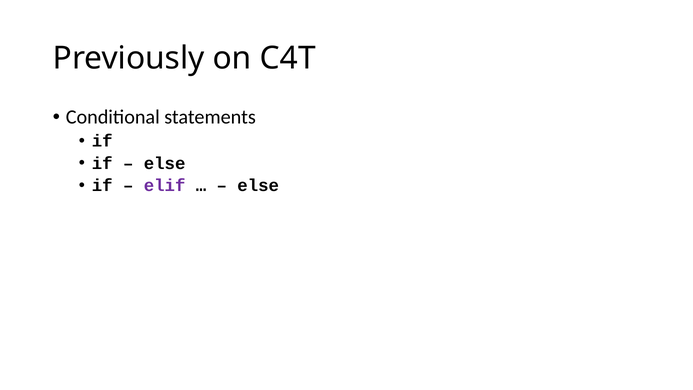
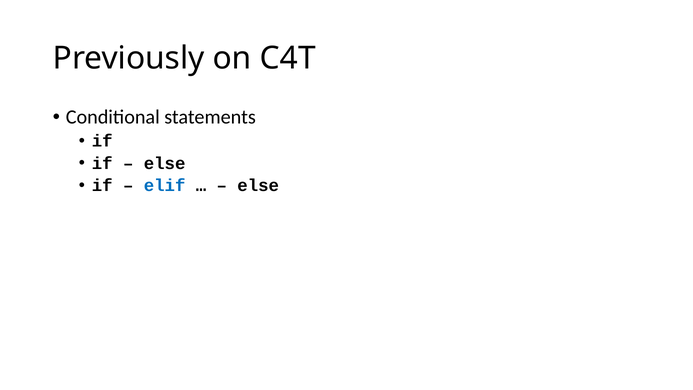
elif colour: purple -> blue (165, 186)
